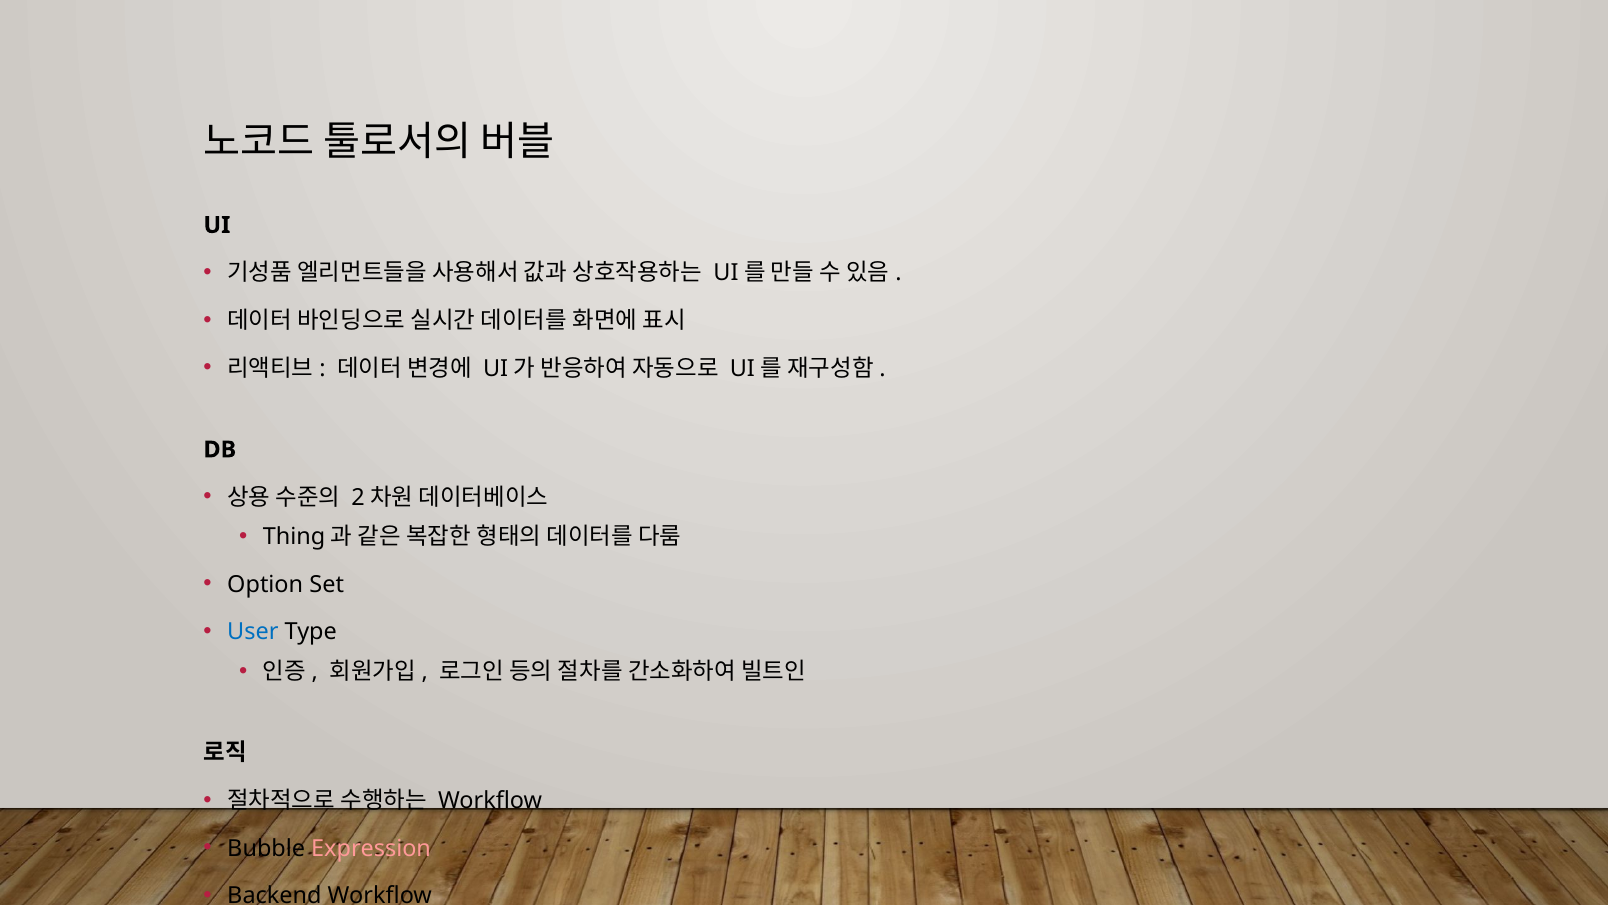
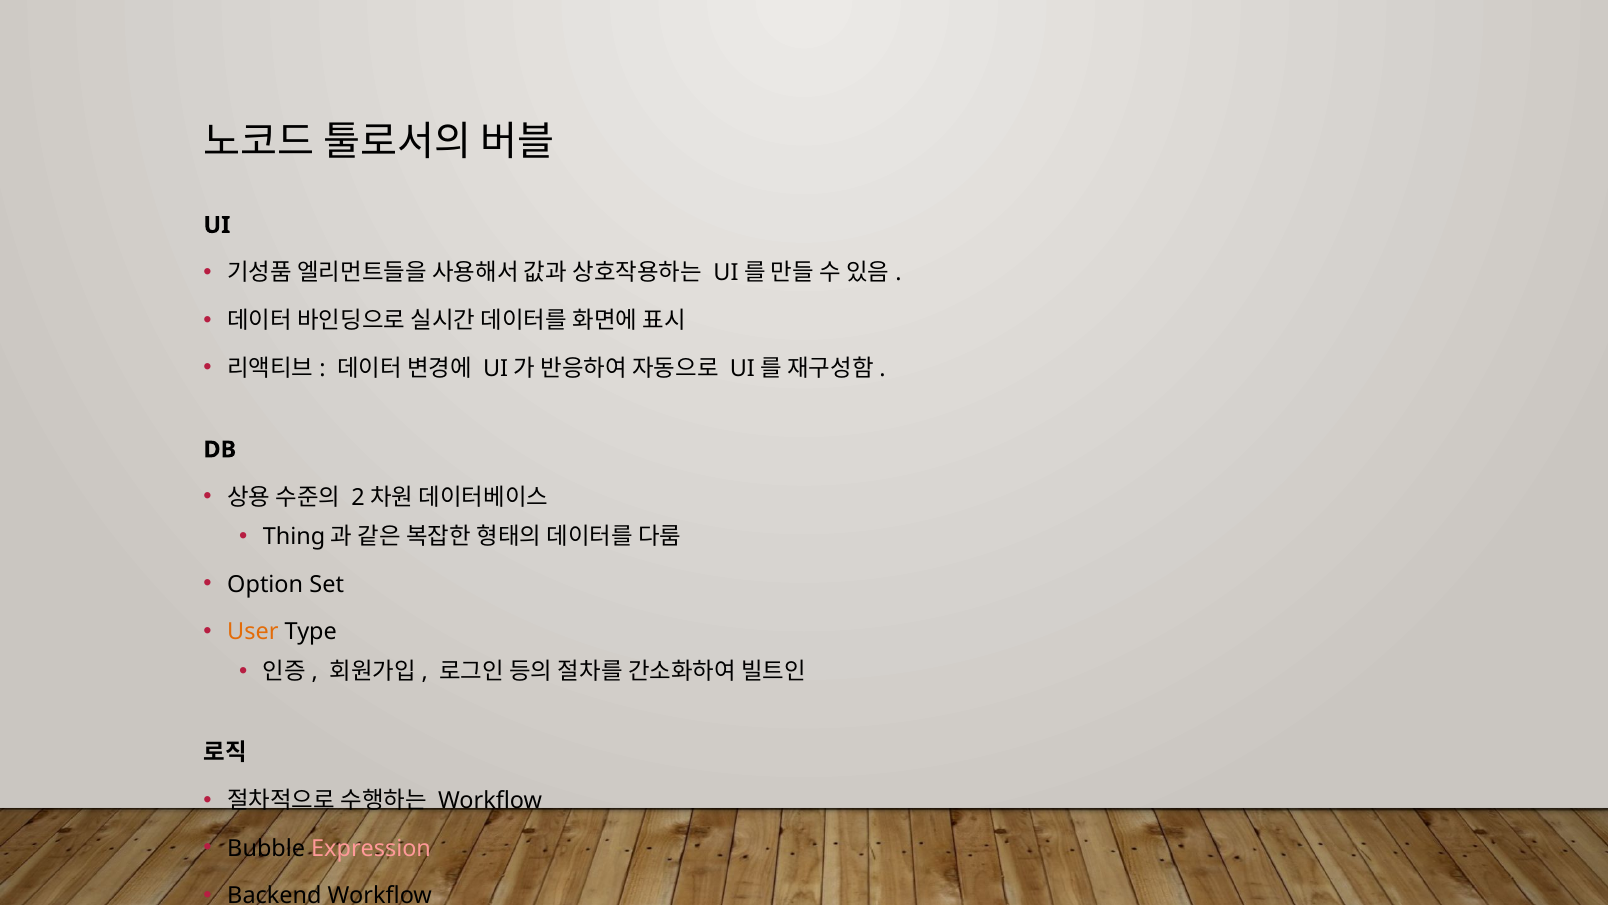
User colour: blue -> orange (253, 632)
